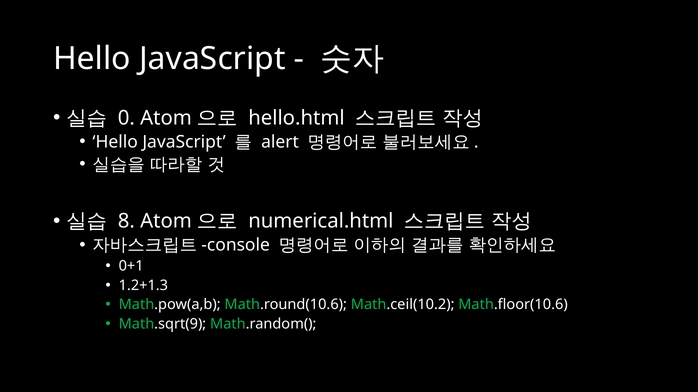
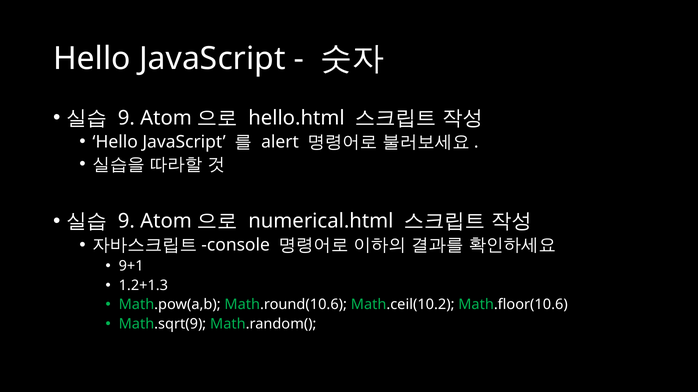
0: 0 -> 9 (126, 118)
8: 8 -> 9 (126, 221)
0+1: 0+1 -> 9+1 (131, 266)
